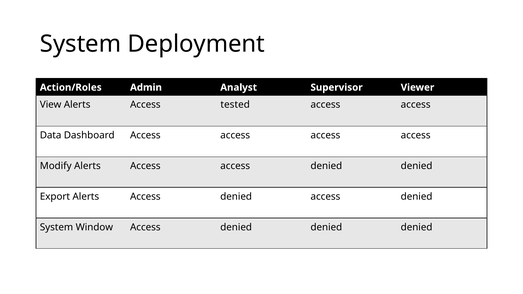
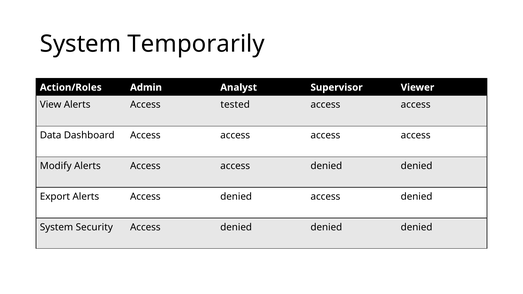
Deployment: Deployment -> Temporarily (196, 44)
Window: Window -> Security (94, 227)
